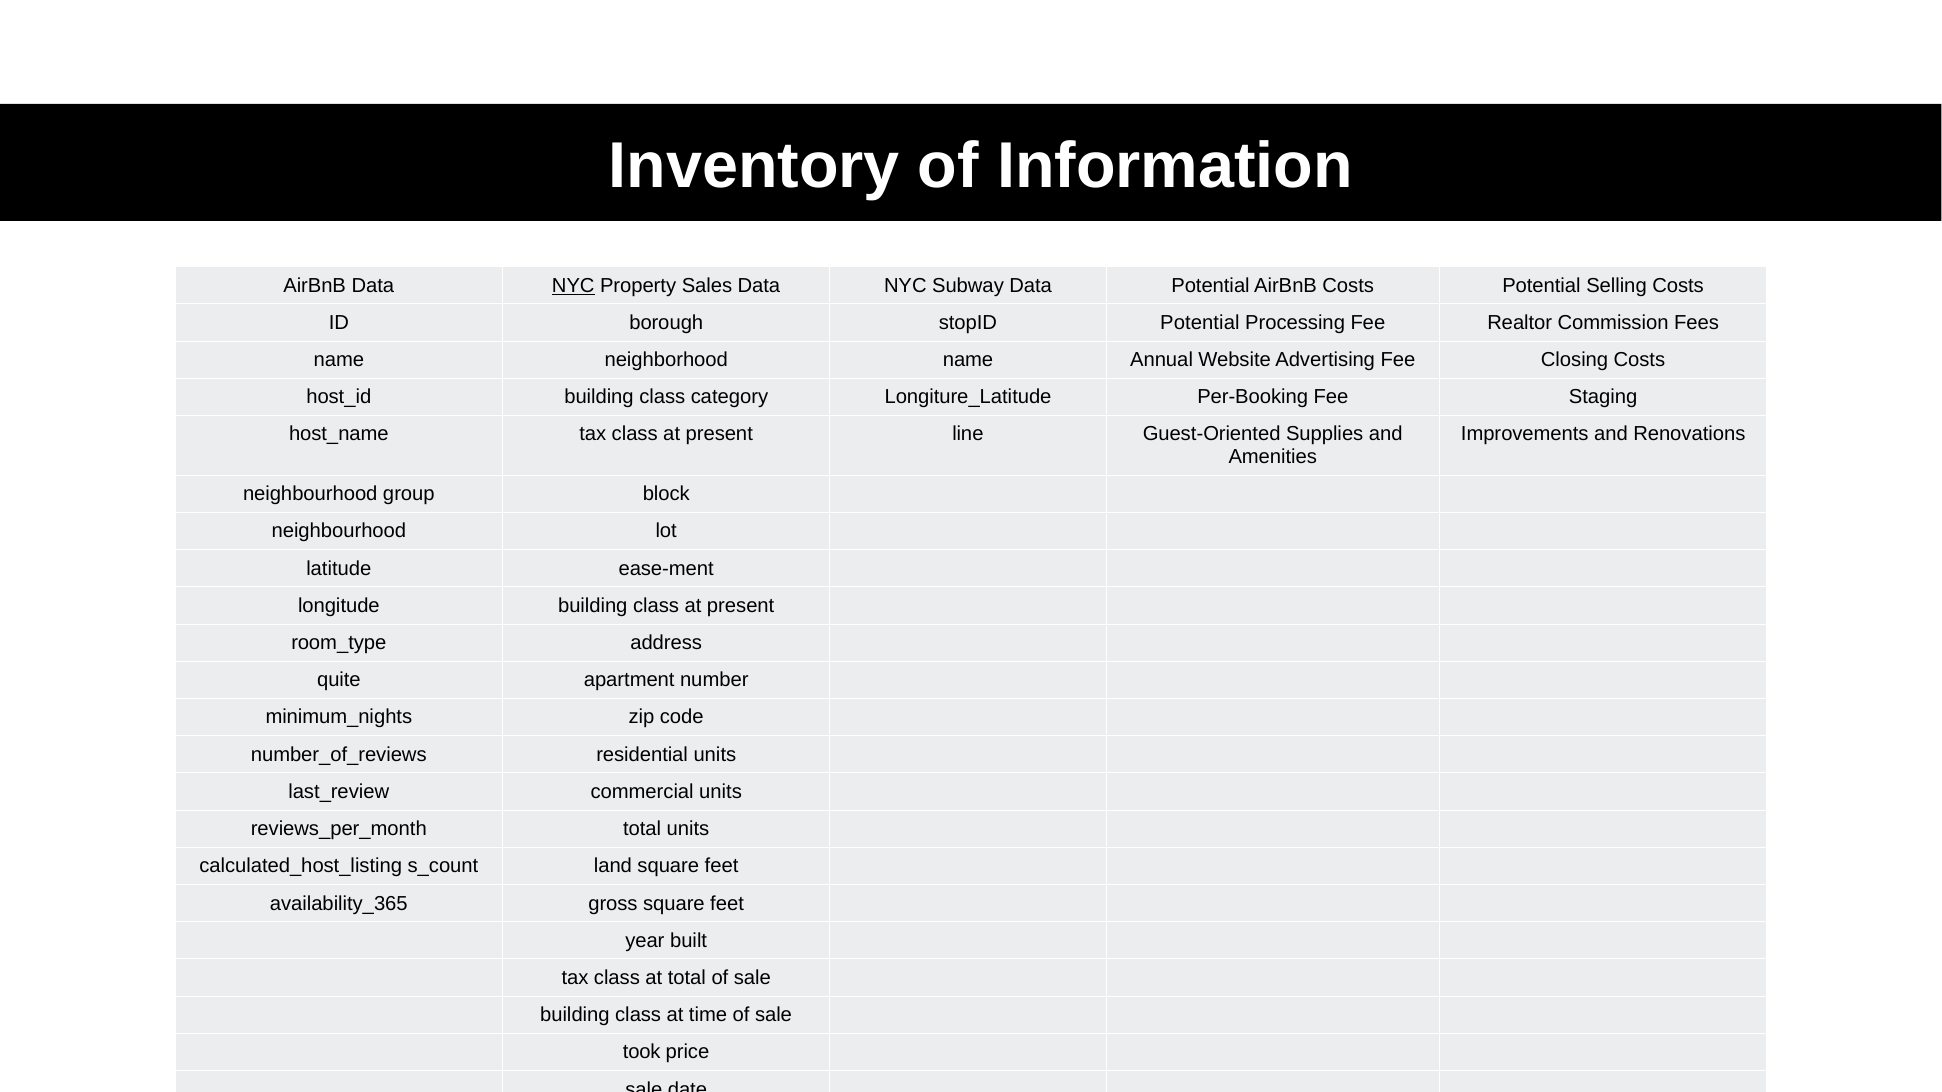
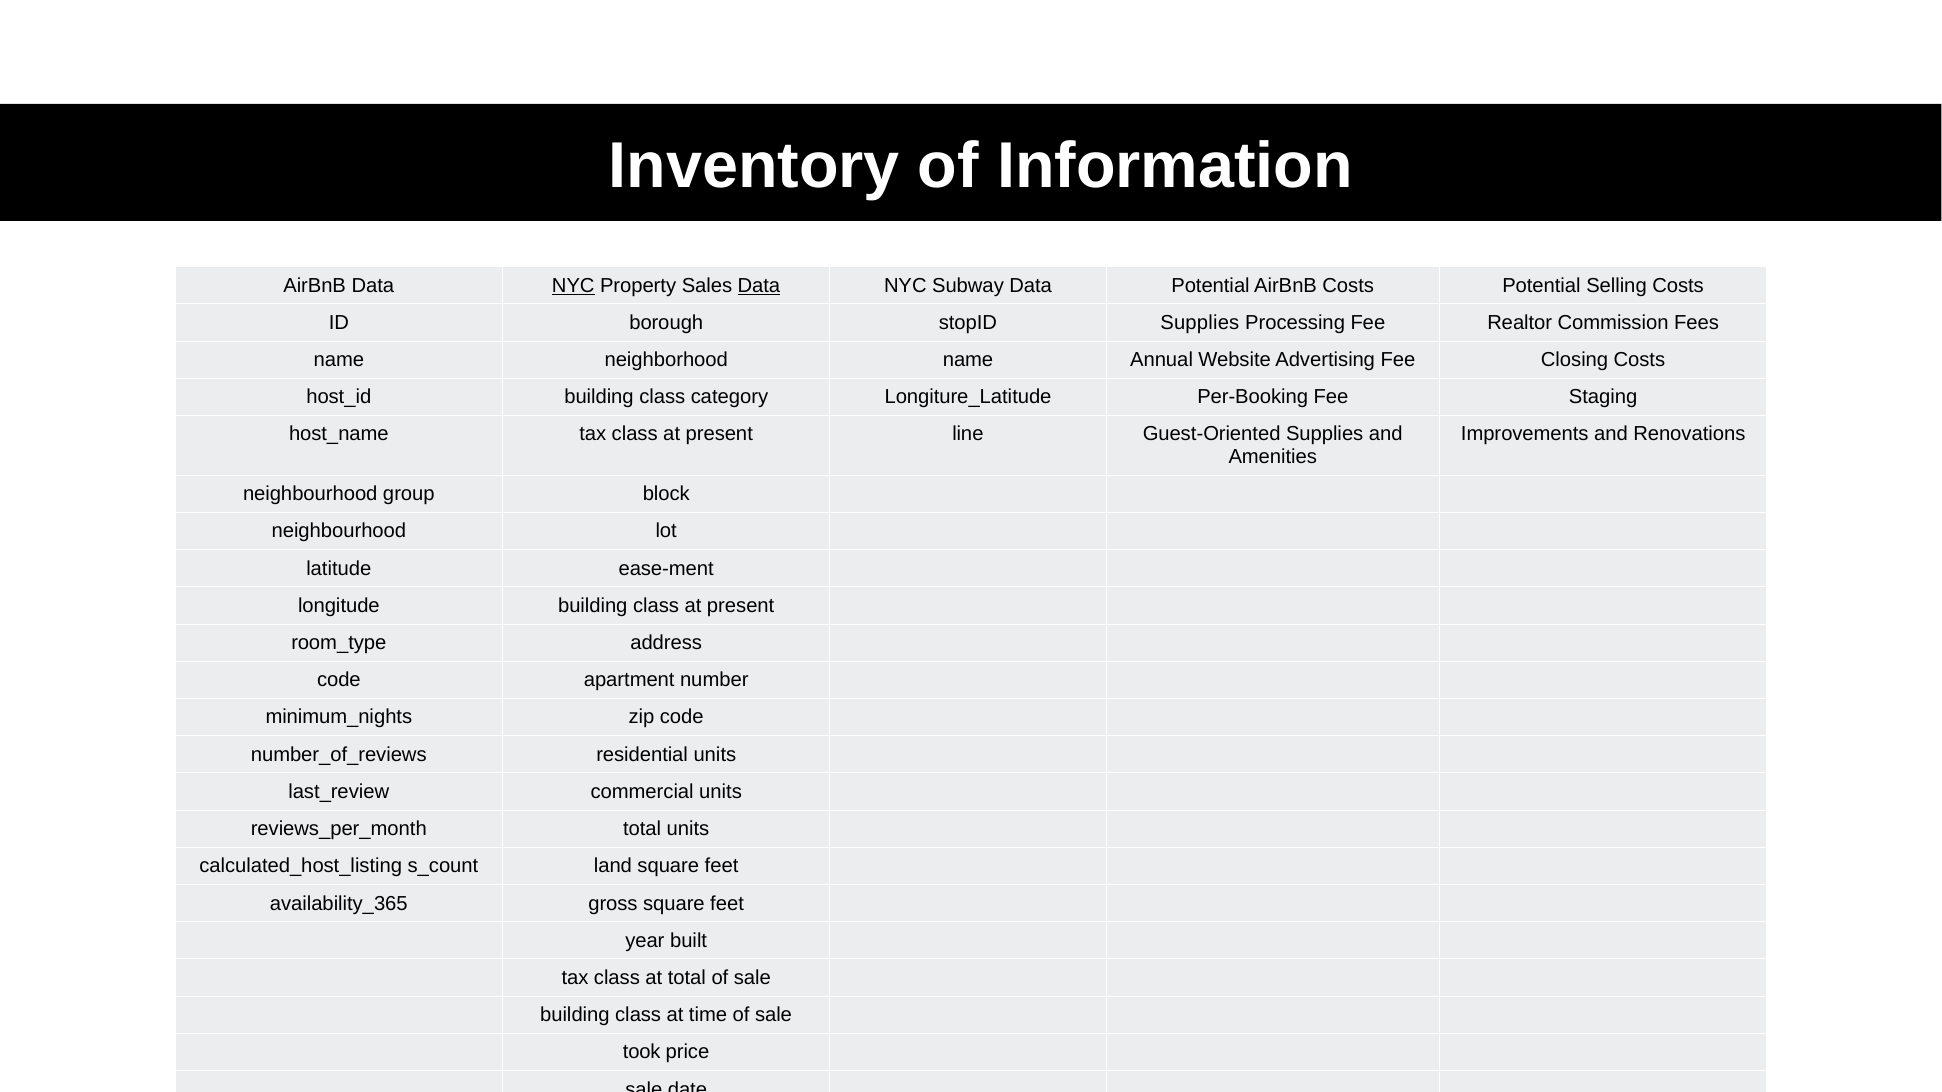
Data underline: none -> present (759, 286)
stopID Potential: Potential -> Supplies (1200, 323)
quite: quite -> code (339, 680)
